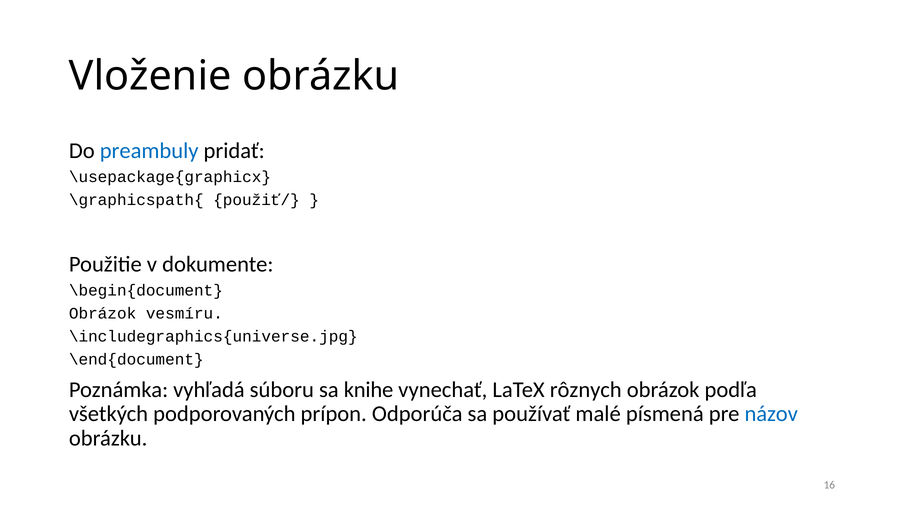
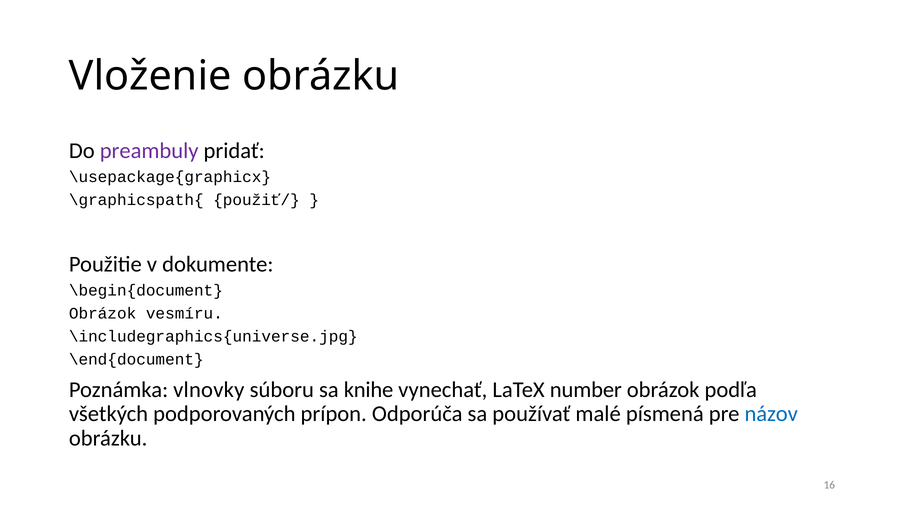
preambuly colour: blue -> purple (149, 151)
vyhľadá: vyhľadá -> vlnovky (209, 390)
rôznych: rôznych -> number (586, 390)
